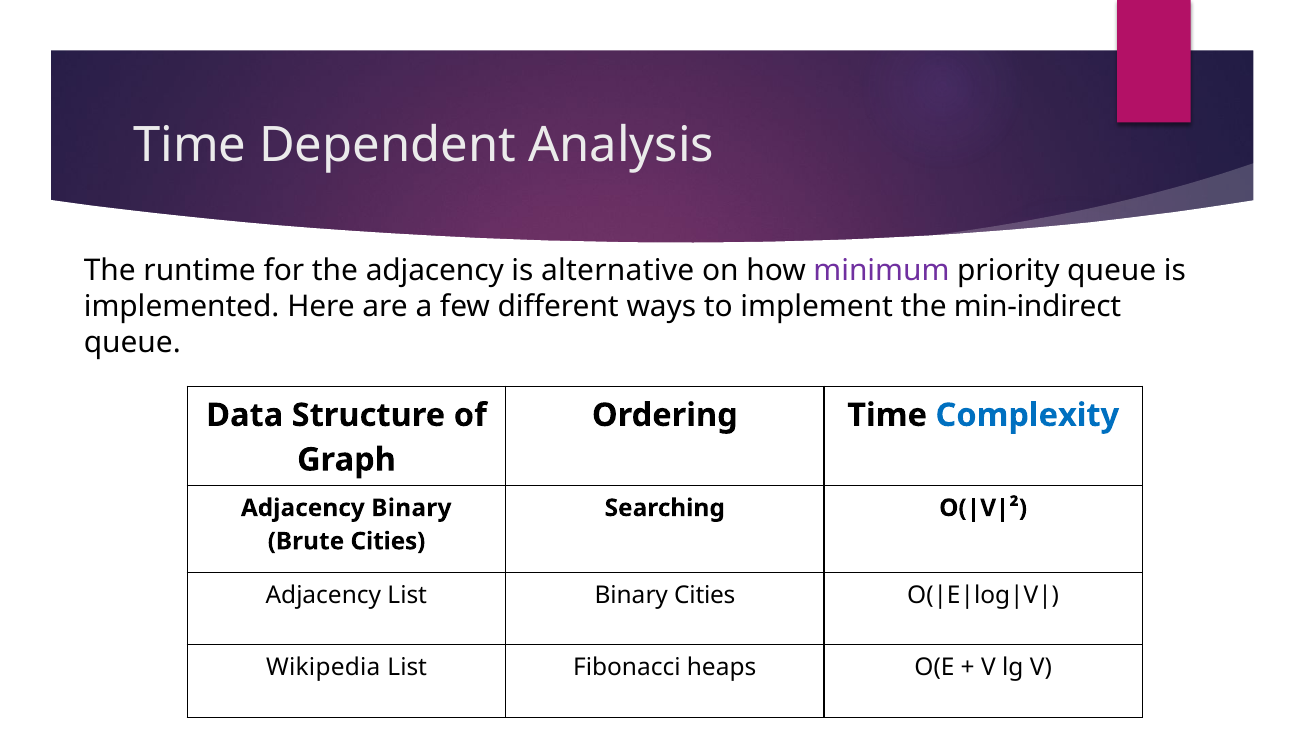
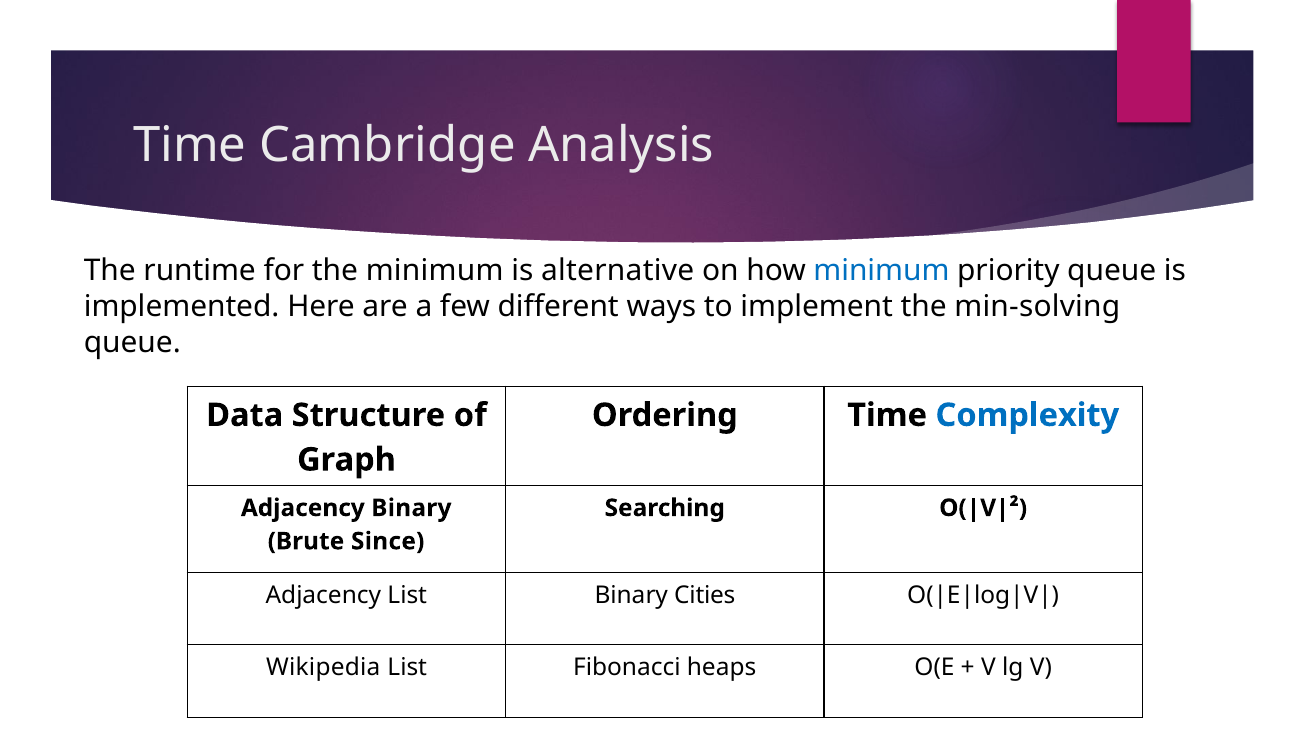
Dependent: Dependent -> Cambridge (387, 145)
the adjacency: adjacency -> minimum (435, 271)
minimum colour: purple -> blue (881, 271)
min-indirect: min-indirect -> min-solving (1037, 307)
Brute Cities: Cities -> Since (388, 541)
